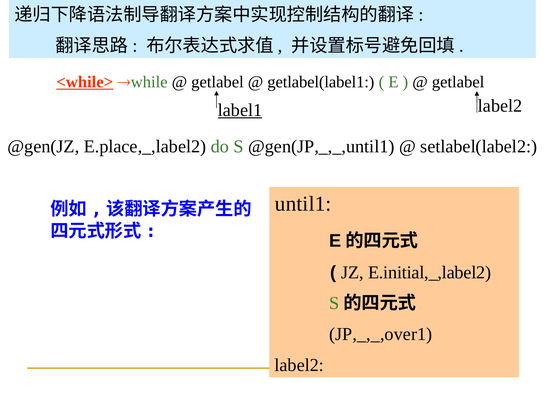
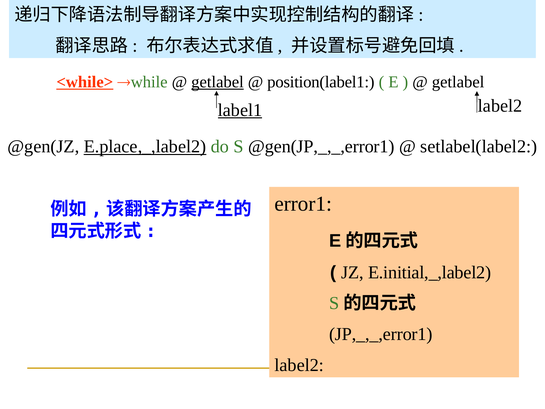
getlabel underline: none -> present (217, 82)
getlabel(label1: getlabel(label1 -> position(label1 (321, 82)
E.place,_,label2 underline: none -> present (145, 147)
@gen(JP,_,_,until1: @gen(JP,_,_,until1 -> @gen(JP,_,_,error1 (321, 147)
until1: until1 -> error1 (303, 204)
JP,_,_,over1: JP,_,_,over1 -> JP,_,_,error1 (381, 334)
